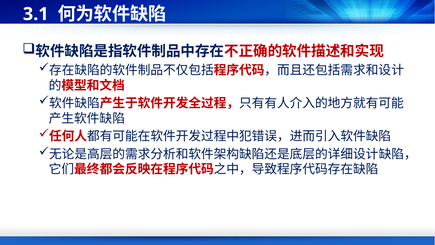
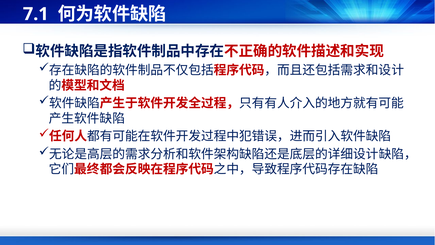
3.1: 3.1 -> 7.1 (36, 14)
